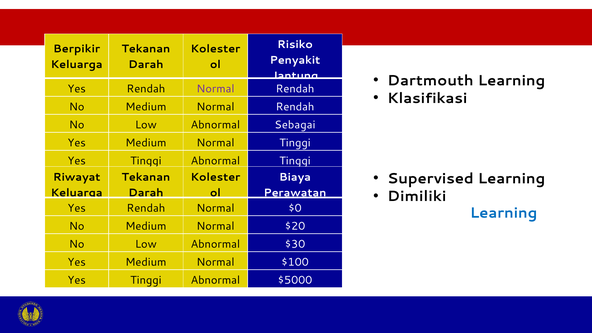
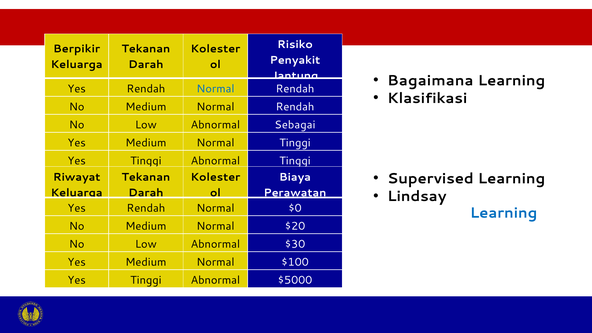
Dartmouth: Dartmouth -> Bagaimana (430, 80)
Normal colour: purple -> blue (215, 89)
Dimiliki: Dimiliki -> Lindsay (417, 196)
